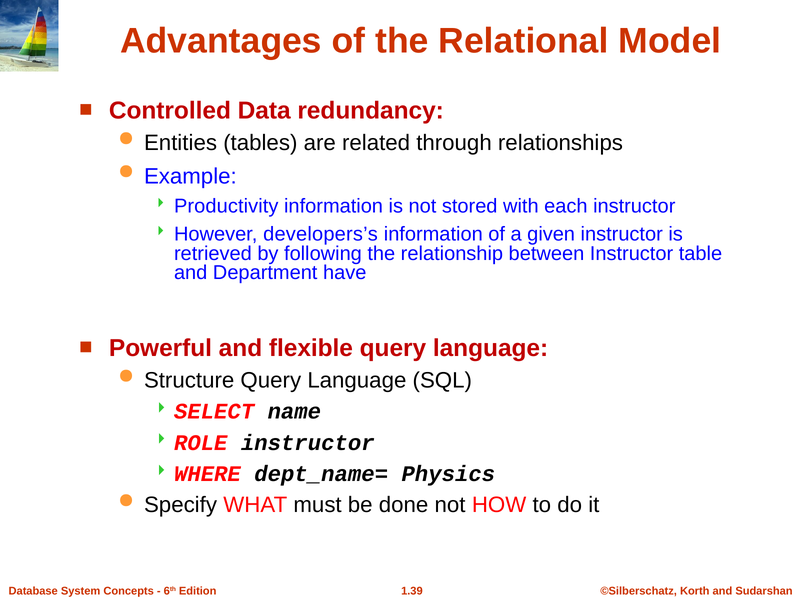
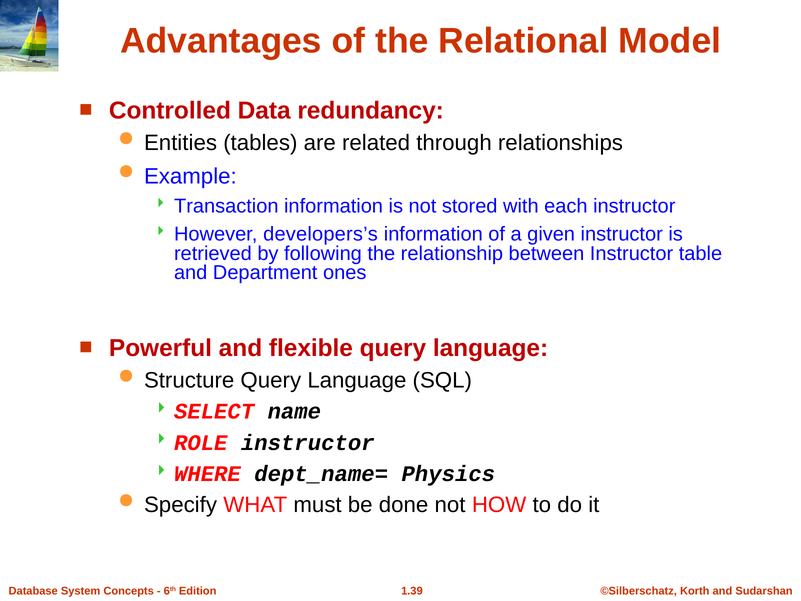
Productivity: Productivity -> Transaction (226, 206)
have: have -> ones (345, 273)
